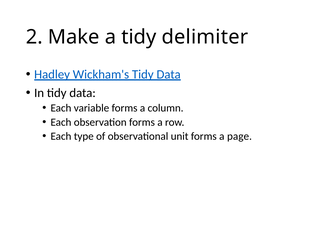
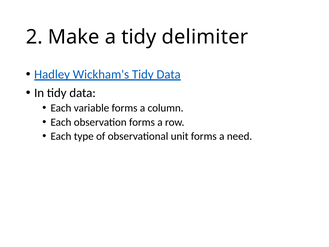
page: page -> need (240, 136)
